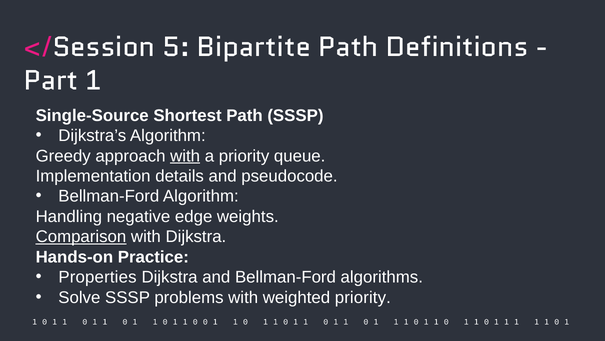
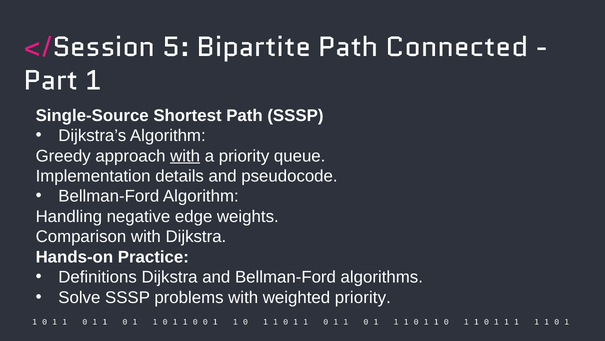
Definitions: Definitions -> Connected (457, 47)
Comparison underline: present -> none (81, 236)
Properties: Properties -> Definitions (98, 277)
